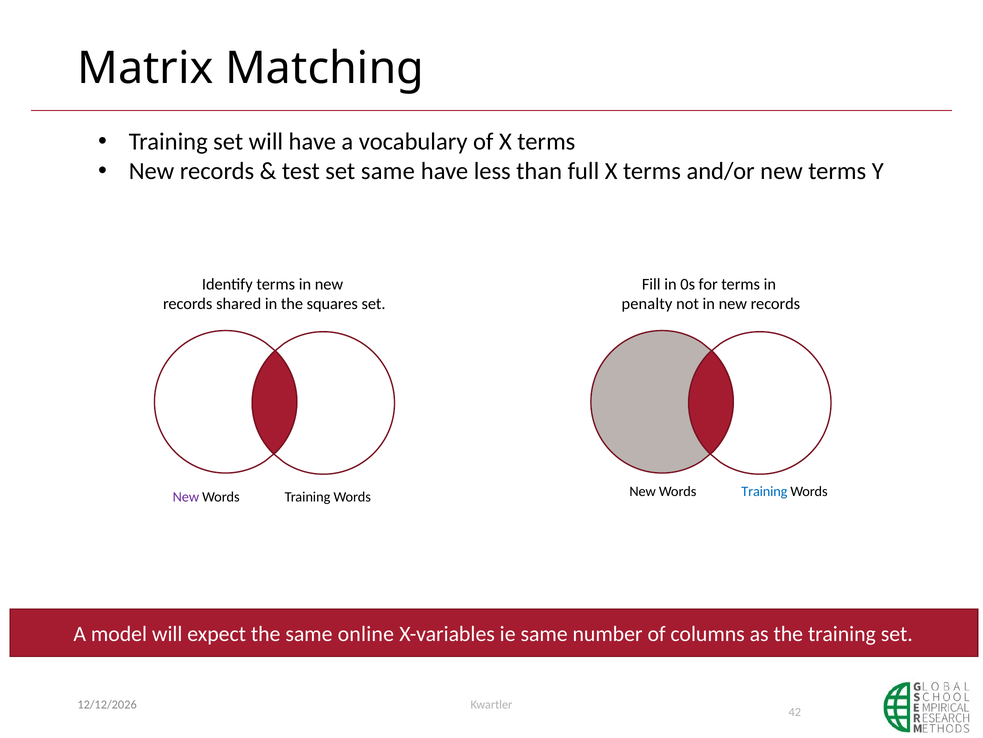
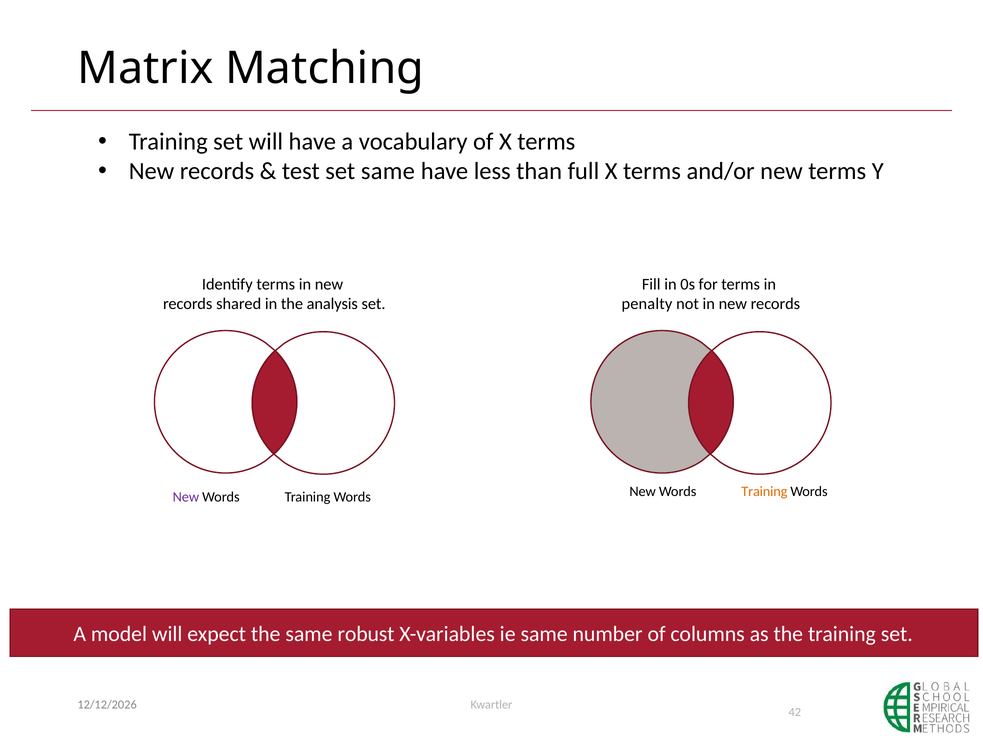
squares: squares -> analysis (332, 304)
Training colour: blue -> orange (764, 491)
online: online -> robust (366, 634)
